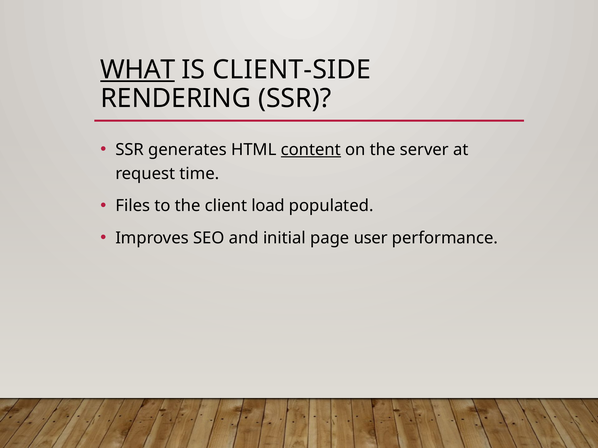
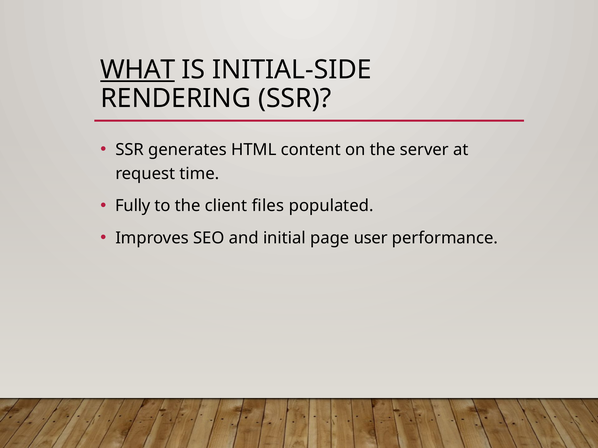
CLIENT-SIDE: CLIENT-SIDE -> INITIAL-SIDE (292, 70)
content underline: present -> none (311, 150)
Files: Files -> Fully (133, 206)
load: load -> files (268, 206)
